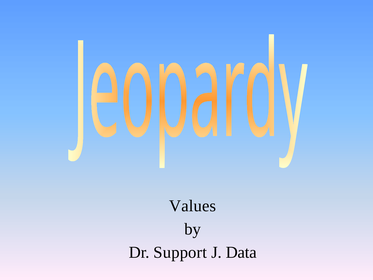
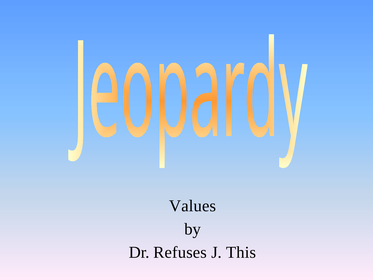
Support: Support -> Refuses (180, 252)
Data: Data -> This (241, 252)
